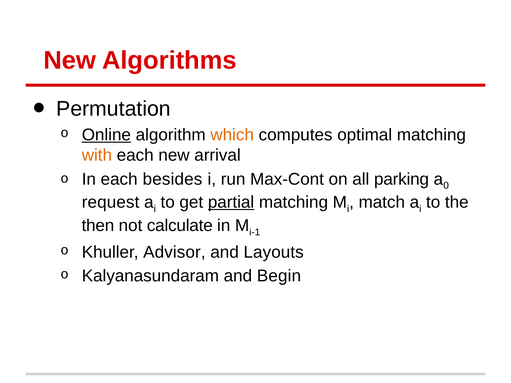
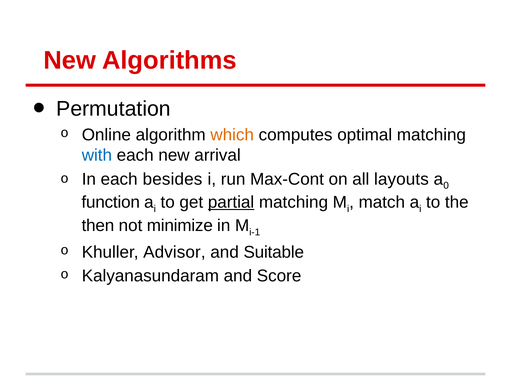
Online underline: present -> none (106, 135)
with colour: orange -> blue (97, 155)
parking: parking -> layouts (401, 179)
request: request -> function (111, 202)
calculate: calculate -> minimize (180, 226)
Layouts: Layouts -> Suitable (274, 252)
Begin: Begin -> Score (279, 276)
